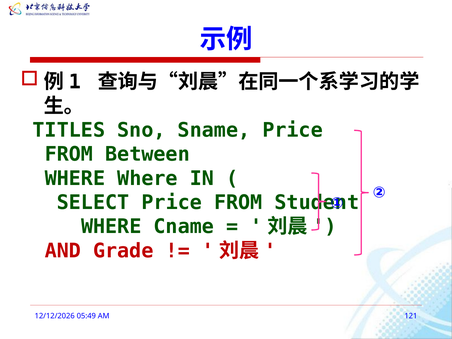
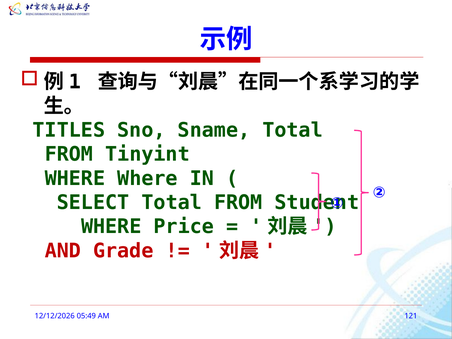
Sname Price: Price -> Total (293, 130)
Between: Between -> Tinyint (147, 154)
SELECT Price: Price -> Total (172, 203)
Cname: Cname -> Price (184, 227)
